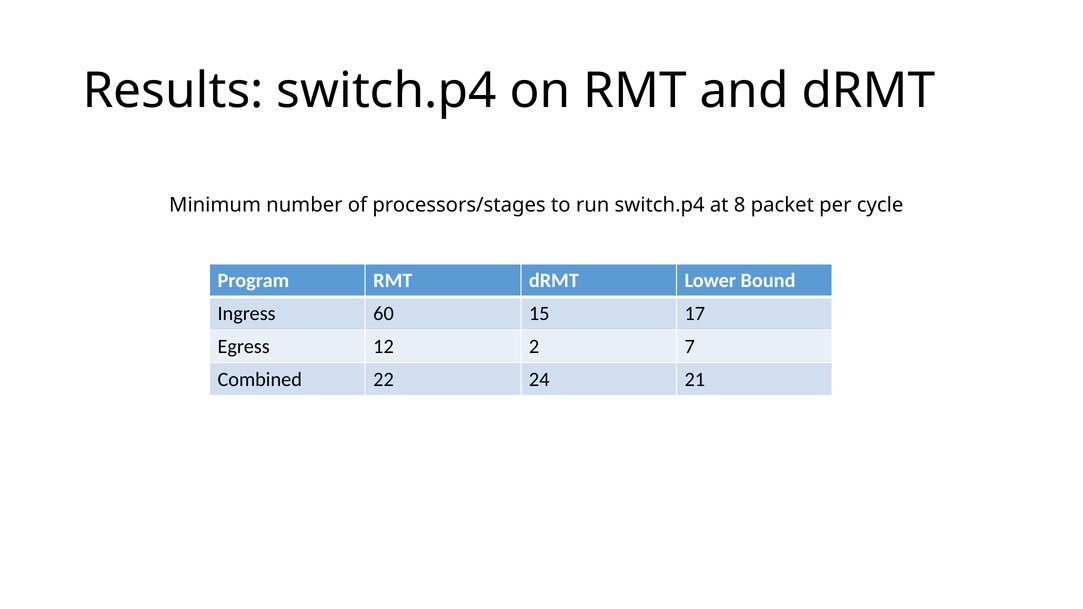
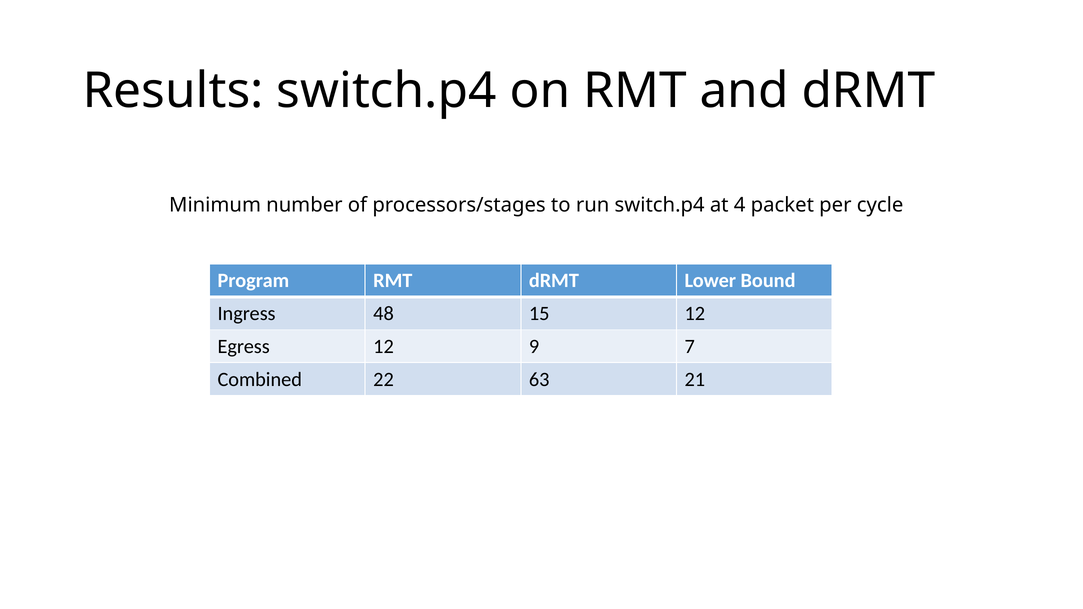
8: 8 -> 4 (740, 205)
60: 60 -> 48 (384, 314)
15 17: 17 -> 12 (695, 314)
2: 2 -> 9 (534, 347)
24: 24 -> 63 (539, 379)
